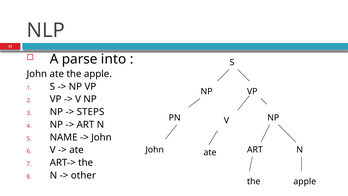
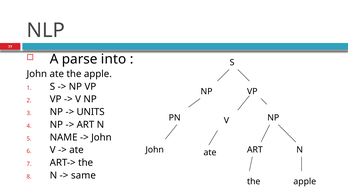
STEPS: STEPS -> UNITS (91, 112)
other: other -> same (83, 175)
